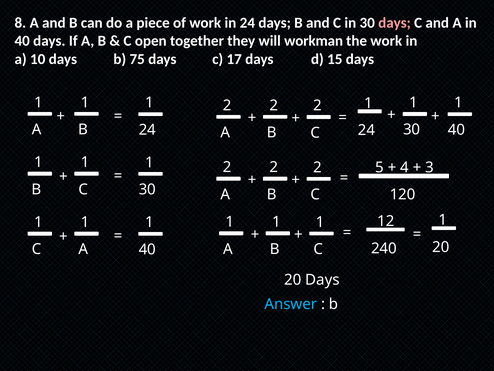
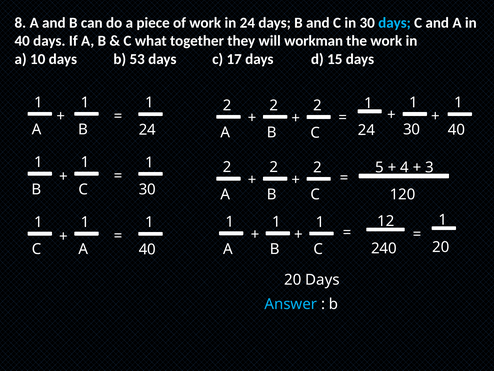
days colour: pink -> light blue (395, 23)
open: open -> what (151, 41)
75: 75 -> 53 (137, 59)
